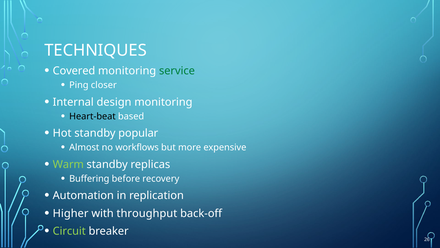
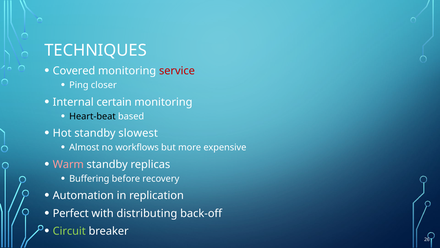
service colour: green -> red (177, 71)
design: design -> certain (114, 102)
popular: popular -> slowest (138, 133)
Warm colour: light green -> pink (68, 164)
Higher: Higher -> Perfect (71, 213)
throughput: throughput -> distributing (147, 213)
